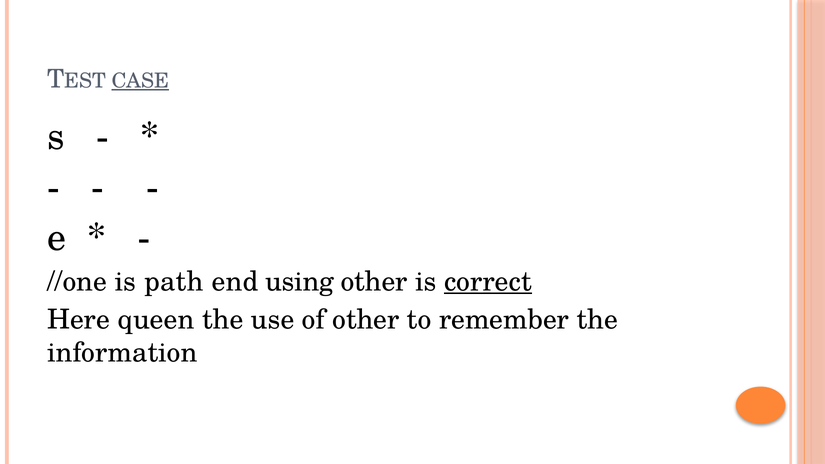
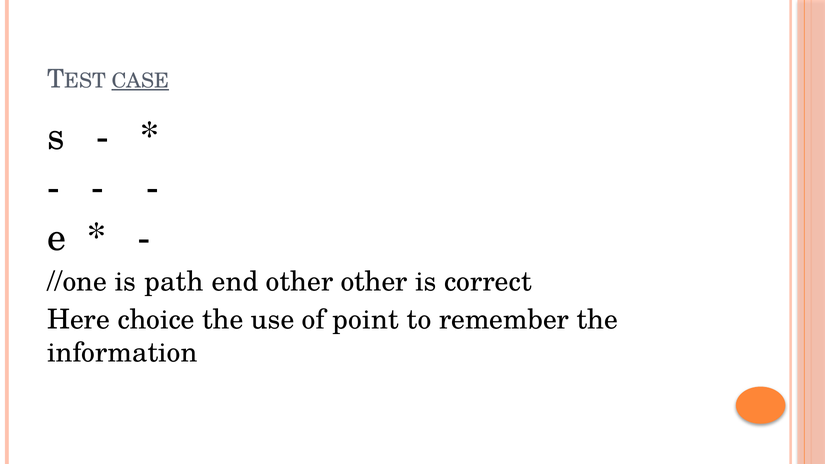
end using: using -> other (300, 282)
correct underline: present -> none (488, 282)
queen: queen -> choice (156, 320)
of other: other -> point (366, 320)
